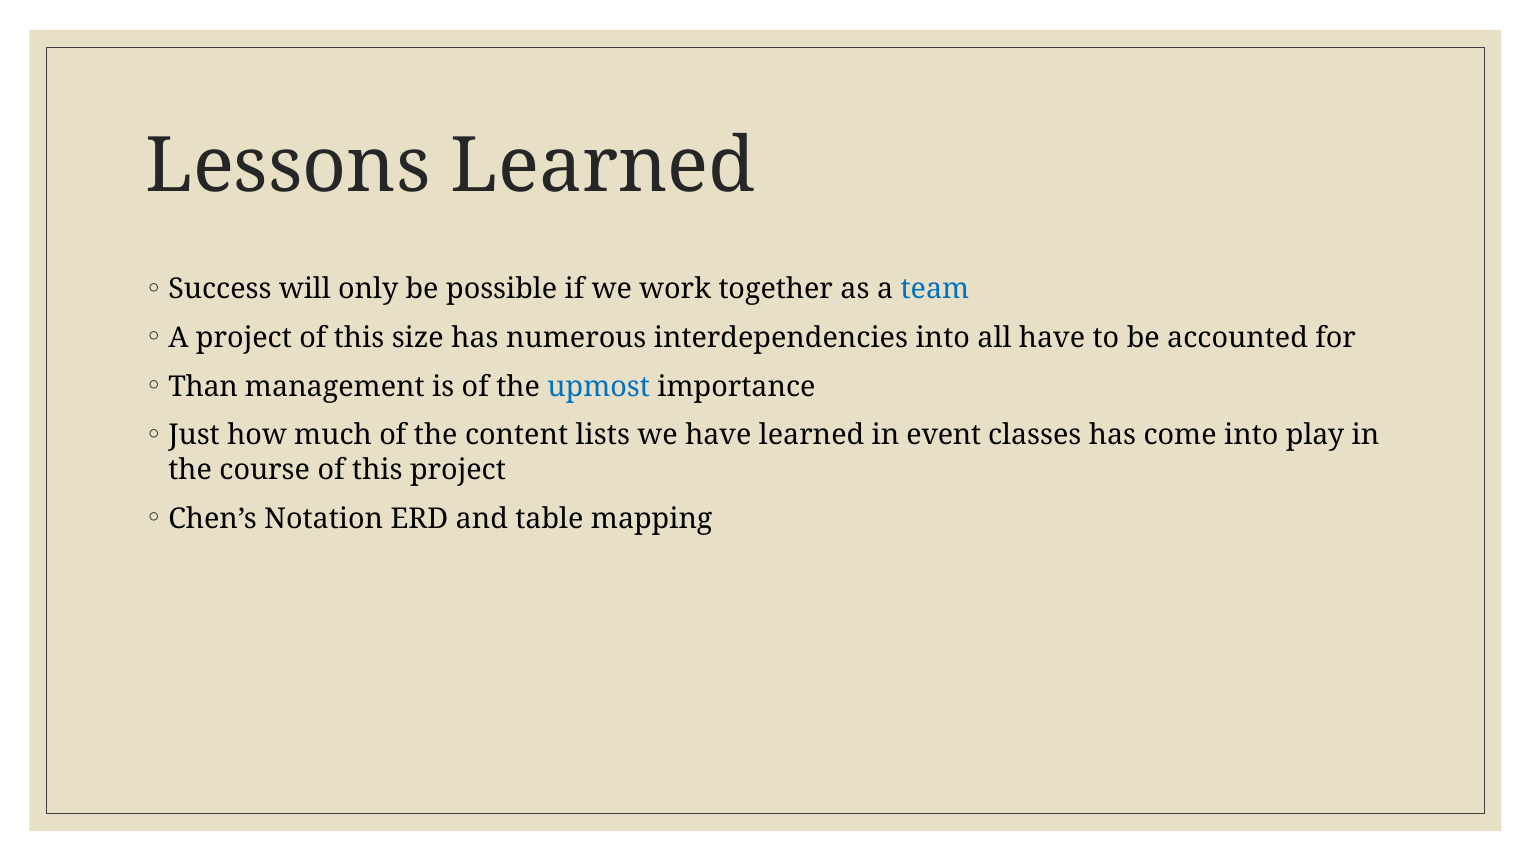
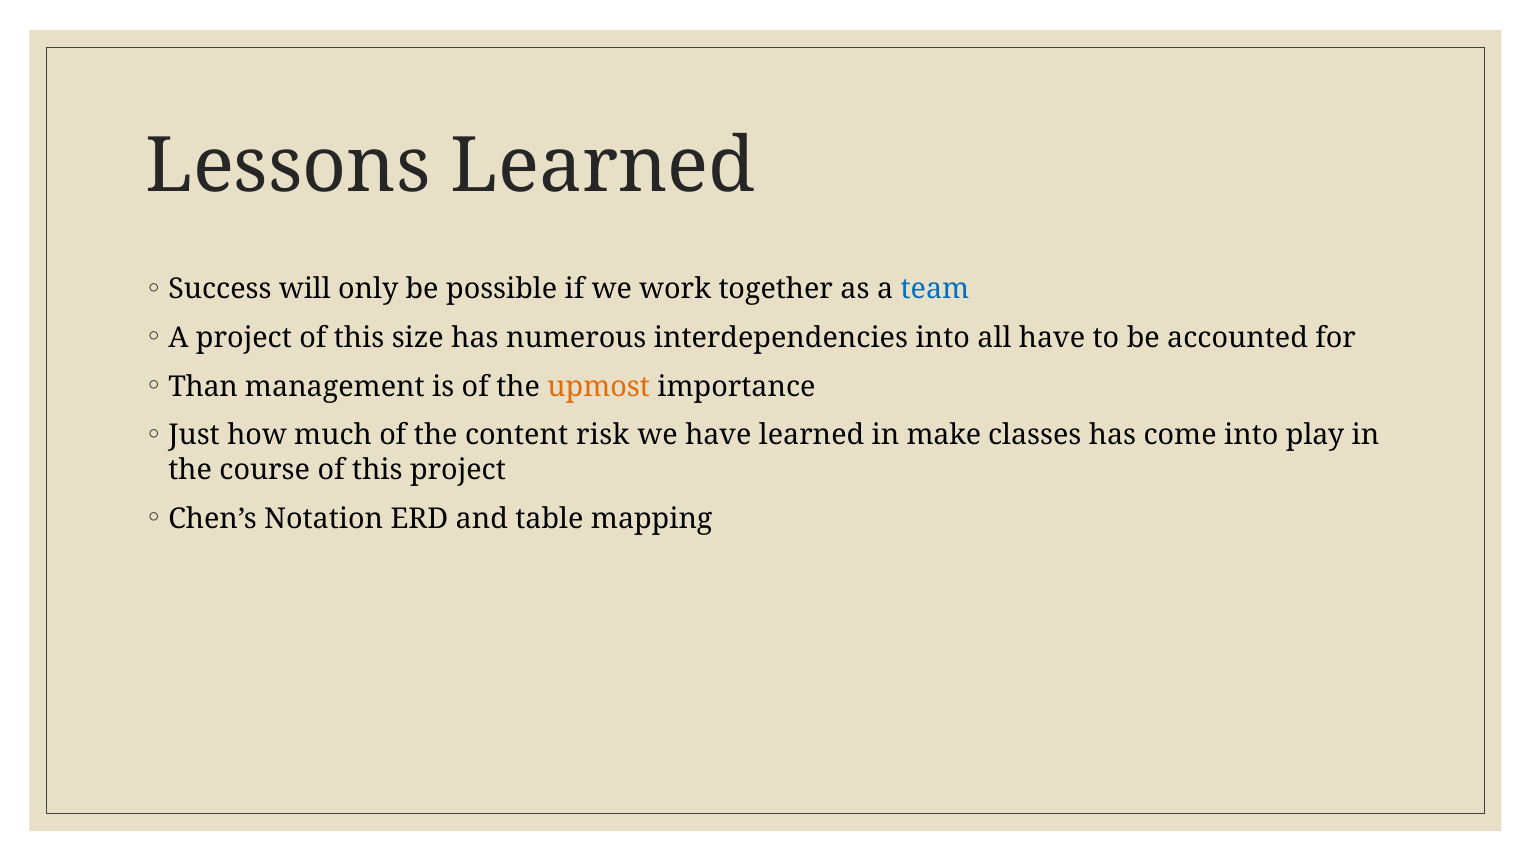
upmost colour: blue -> orange (599, 387)
lists: lists -> risk (603, 436)
event: event -> make (944, 436)
